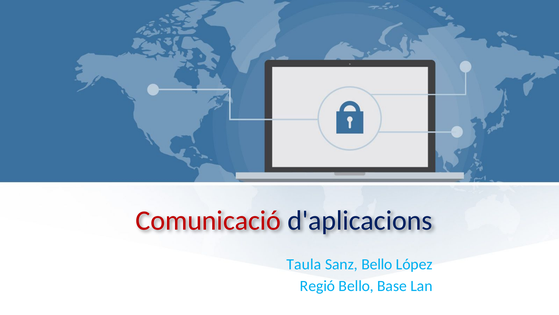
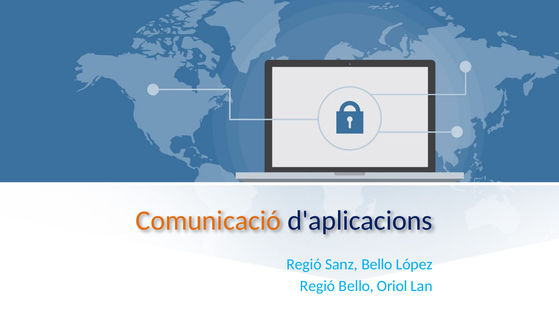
Comunicació colour: red -> orange (208, 220)
Taula: Taula -> Regió (304, 264)
Base: Base -> Oriol (392, 286)
